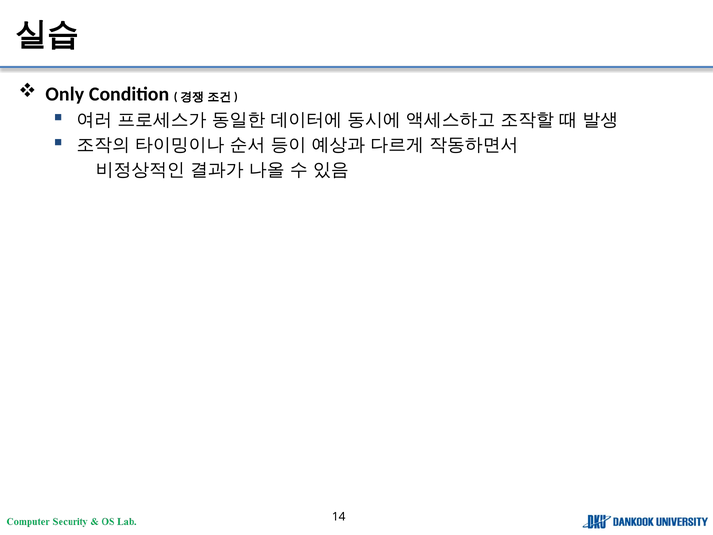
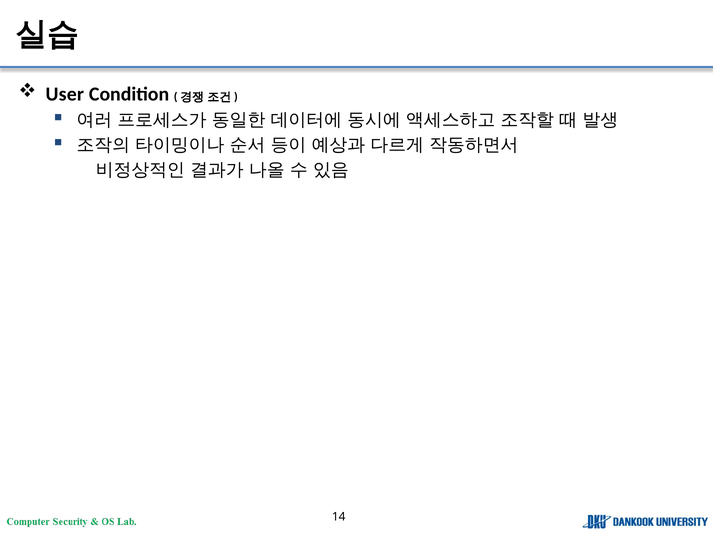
Only: Only -> User (65, 94)
